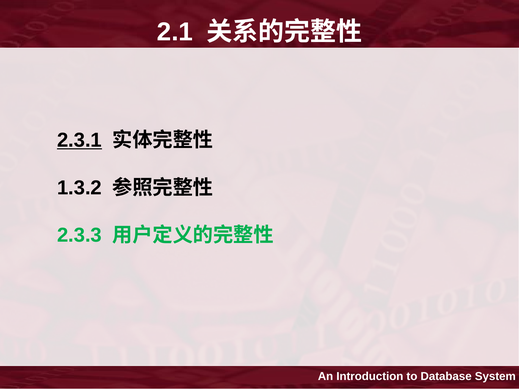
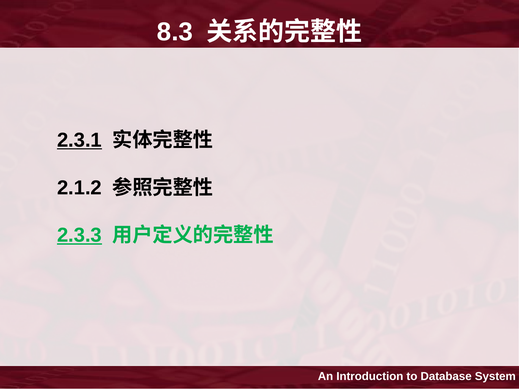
2.1: 2.1 -> 8.3 (175, 32)
1.3.2: 1.3.2 -> 2.1.2 (79, 188)
2.3.3 underline: none -> present (79, 235)
